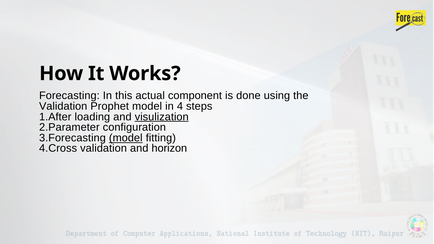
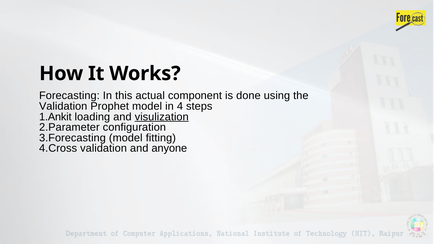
1.After: 1.After -> 1.Ankit (55, 117)
model underline: present -> none (126, 138)
horizon: horizon -> anyone (169, 148)
